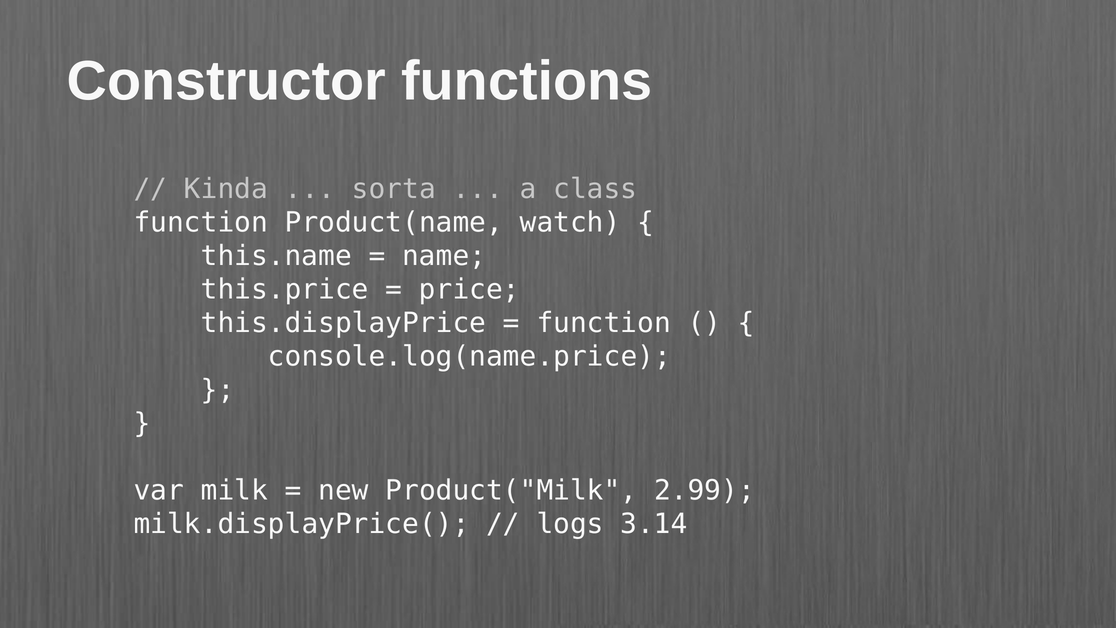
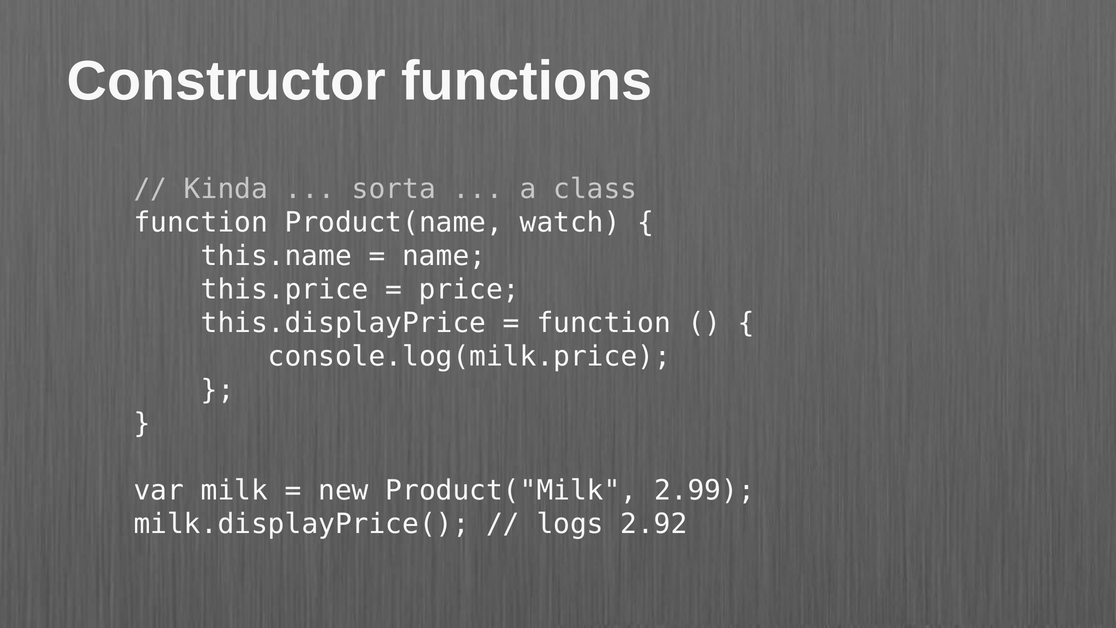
console.log(name.price: console.log(name.price -> console.log(milk.price (469, 357)
3.14: 3.14 -> 2.92 (654, 524)
